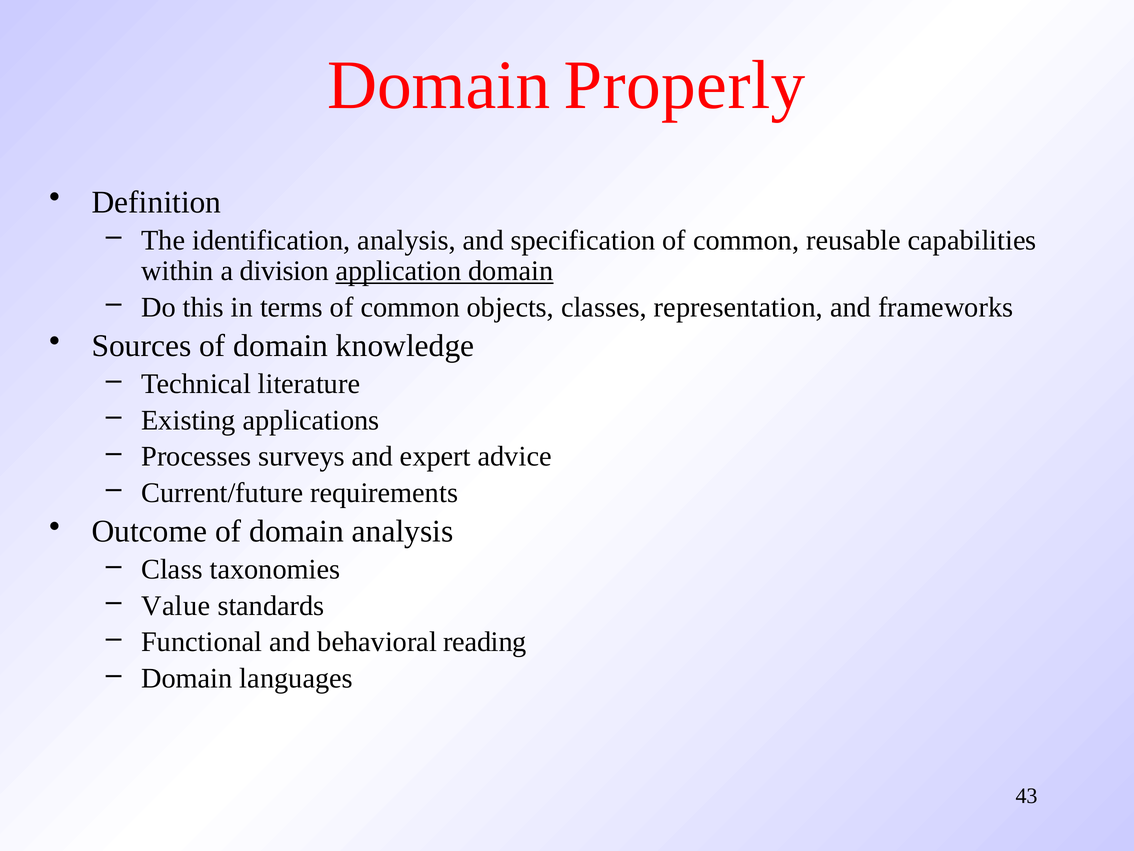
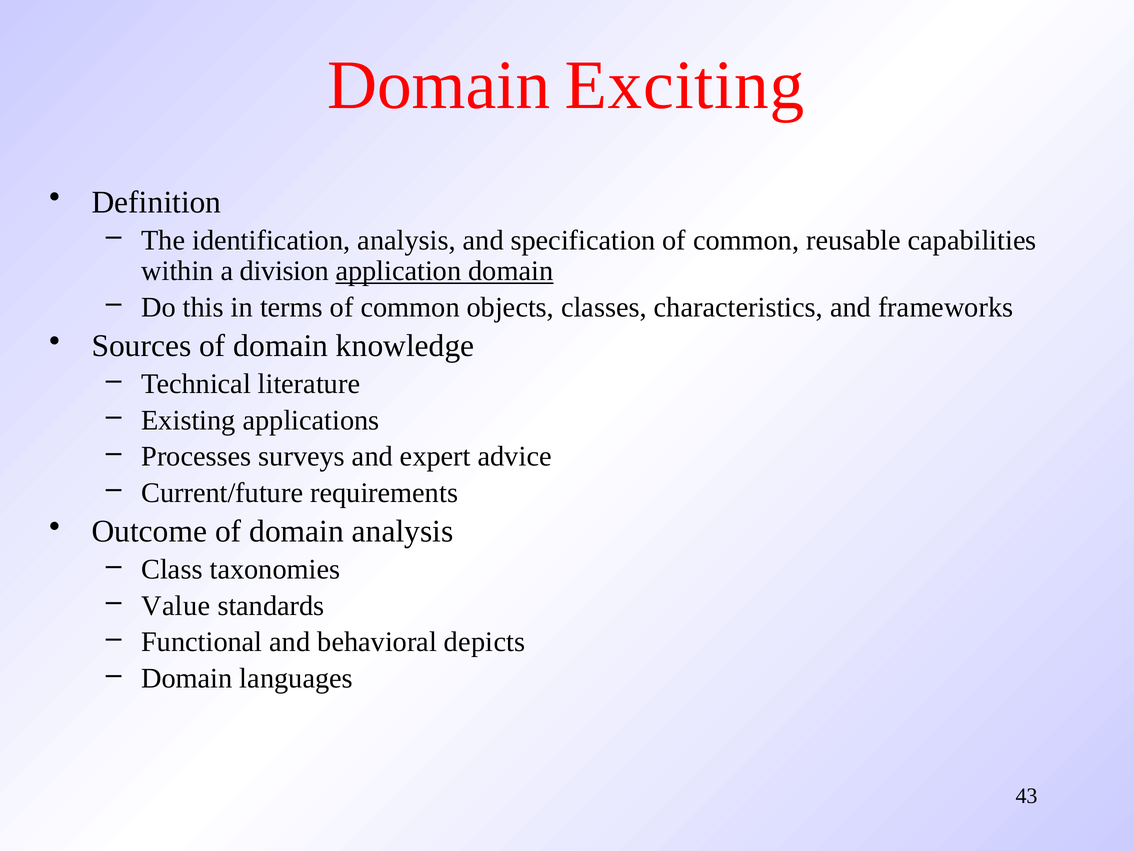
Properly: Properly -> Exciting (684, 85)
representation: representation -> characteristics (738, 307)
reading: reading -> depicts (485, 642)
